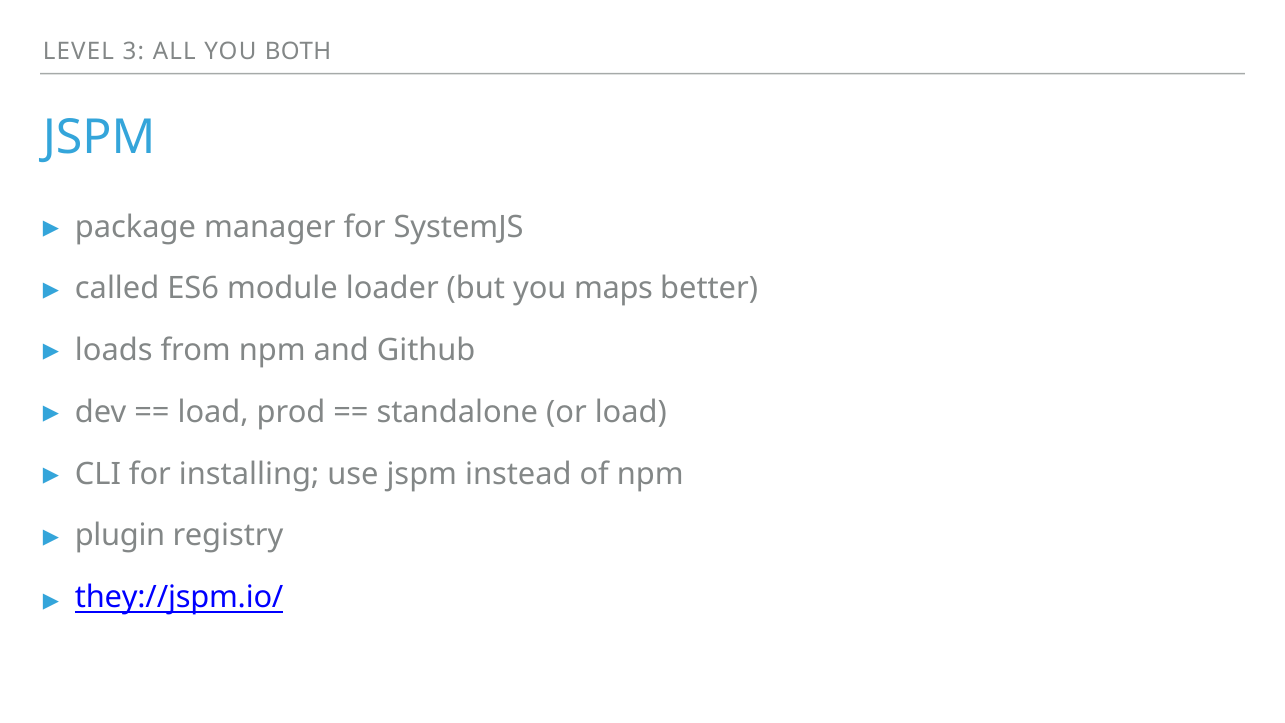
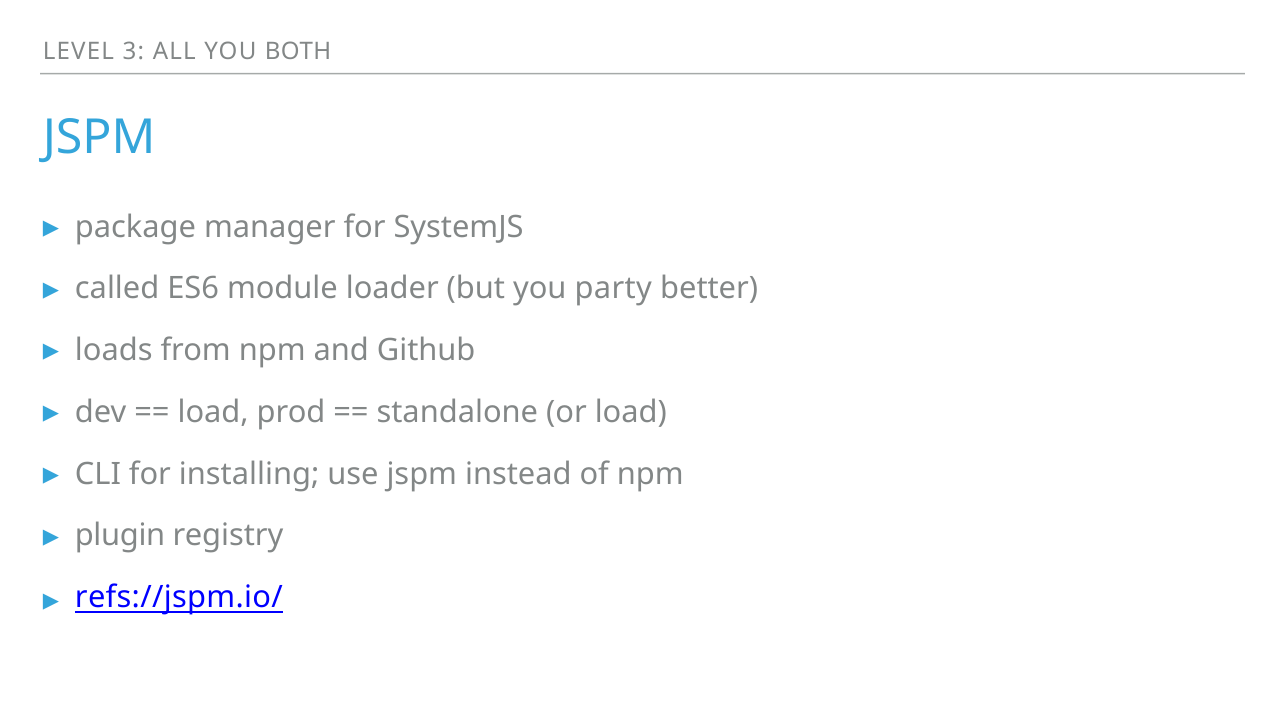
maps: maps -> party (613, 289)
they://jspm.io/: they://jspm.io/ -> refs://jspm.io/ (179, 597)
